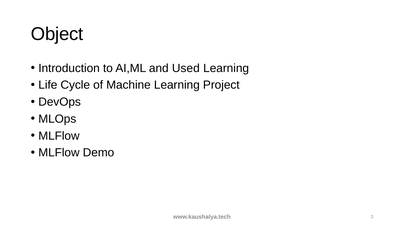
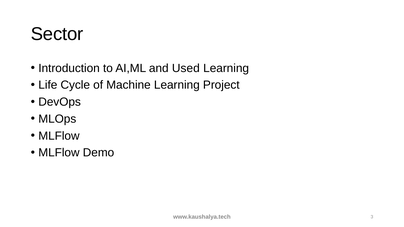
Object: Object -> Sector (57, 34)
